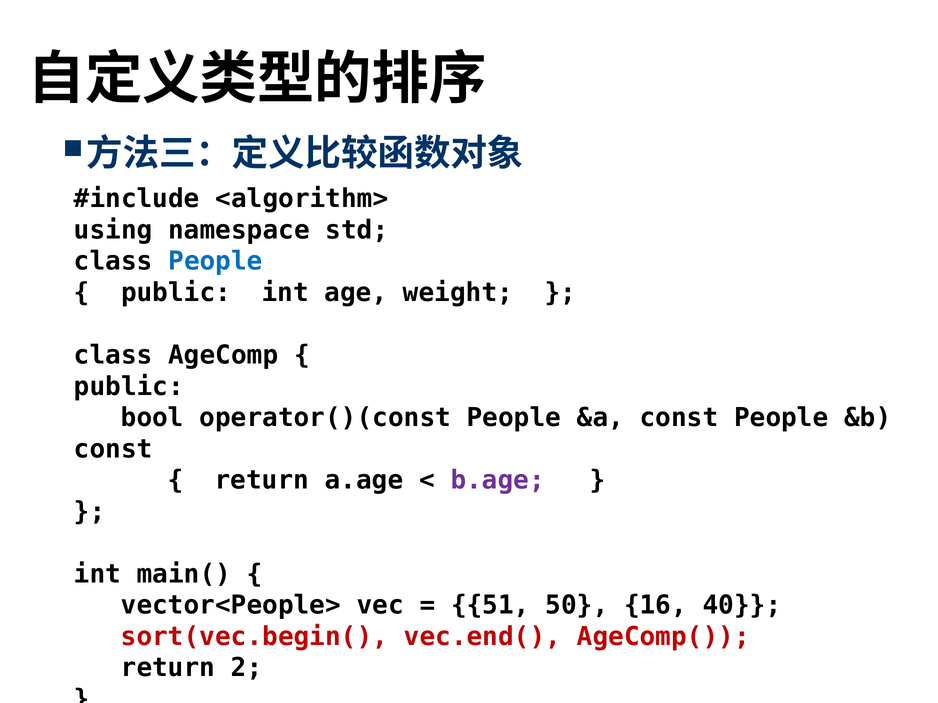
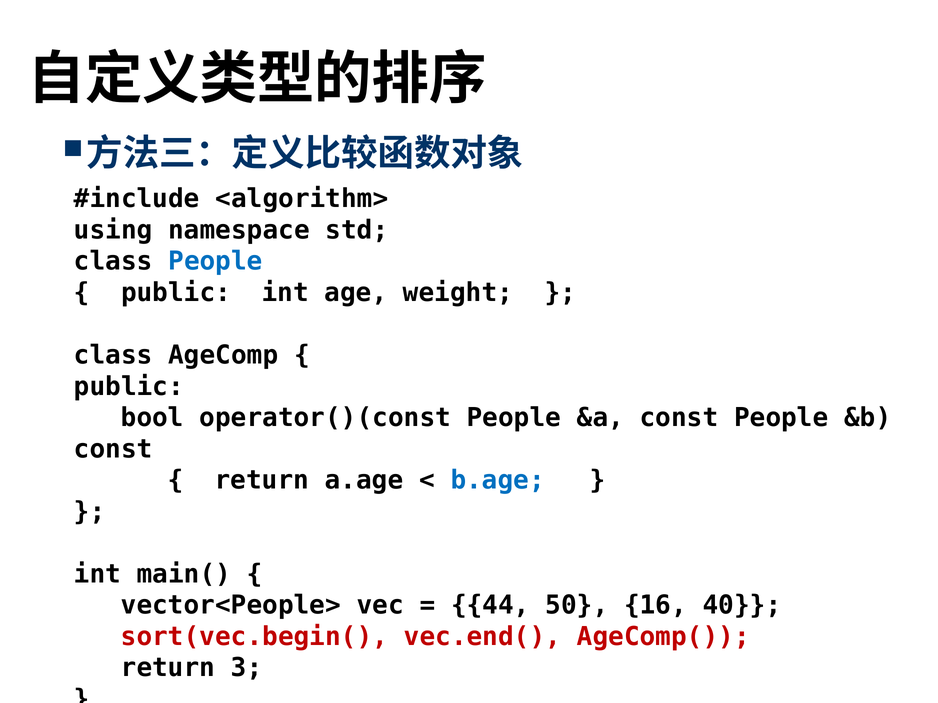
b.age colour: purple -> blue (498, 481)
51: 51 -> 44 (490, 606)
2: 2 -> 3 (247, 668)
